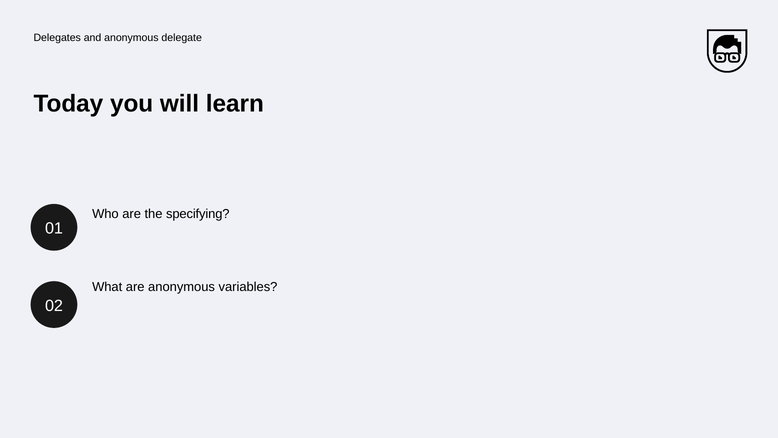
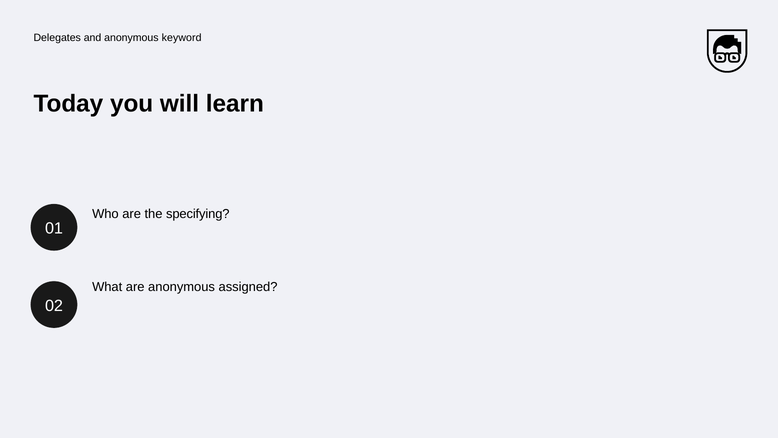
delegate: delegate -> keyword (182, 38)
variables: variables -> assigned (248, 287)
